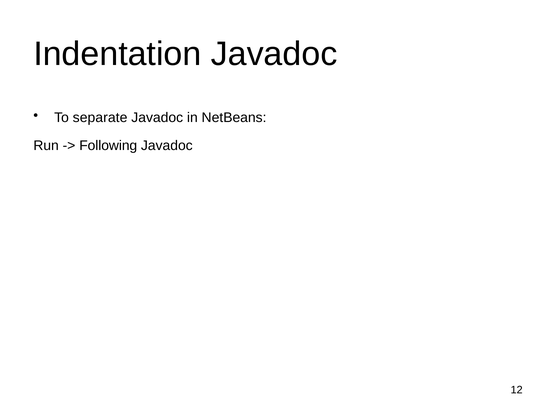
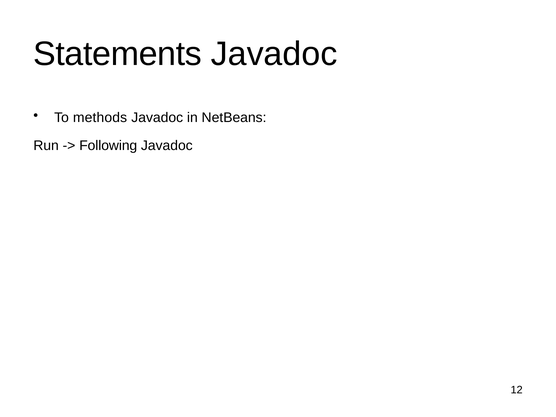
Indentation: Indentation -> Statements (118, 54)
separate: separate -> methods (100, 118)
